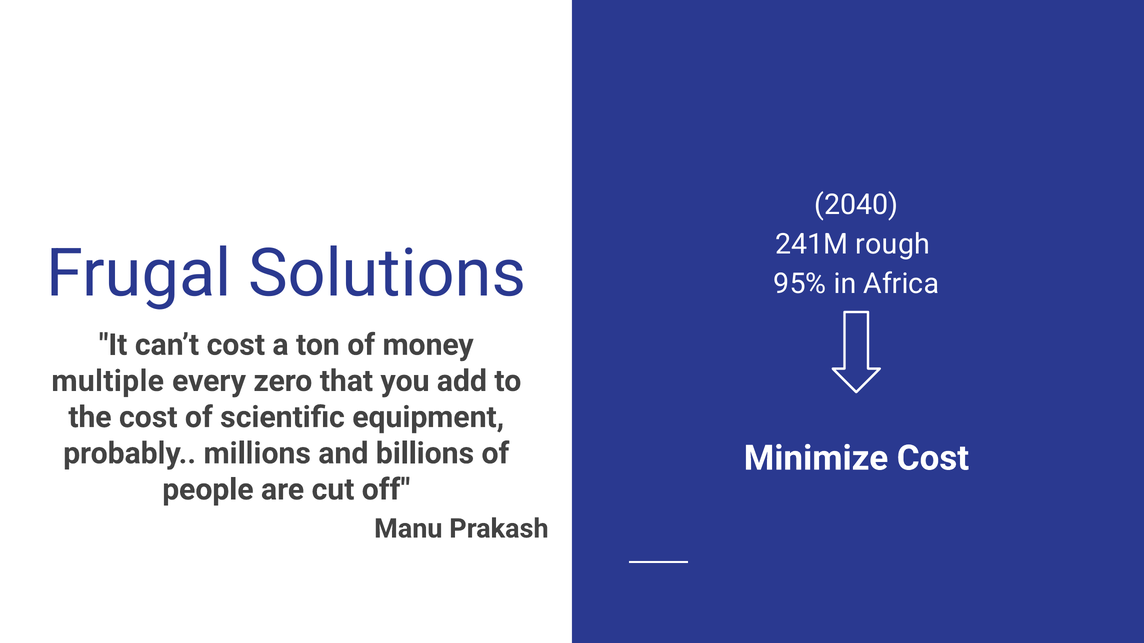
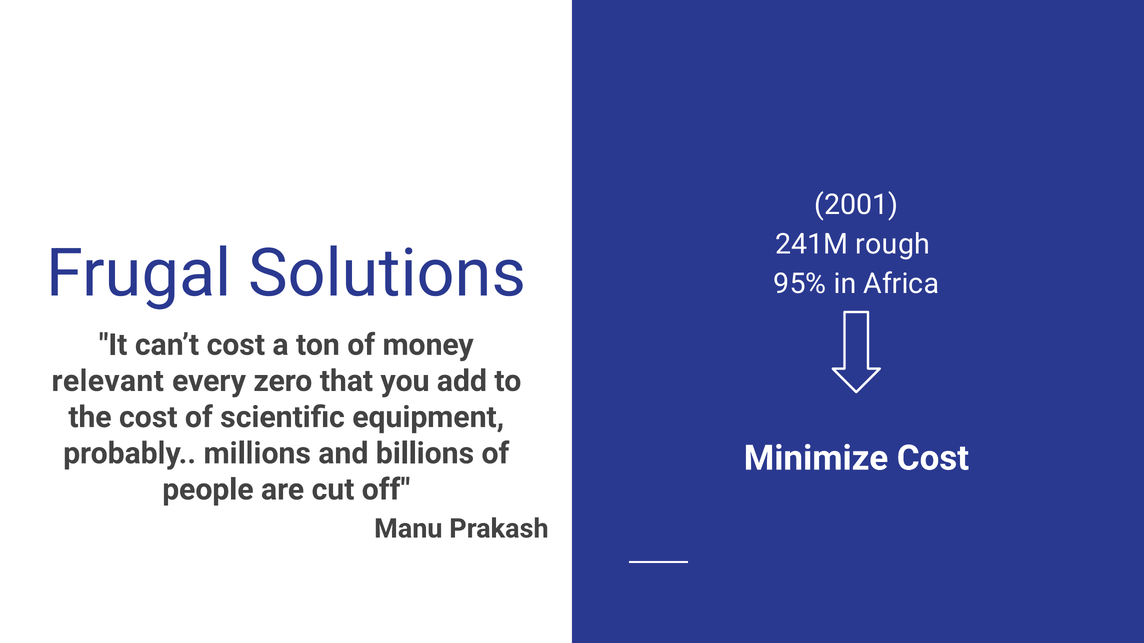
2040: 2040 -> 2001 (856, 205)
multiple: multiple -> relevant (108, 381)
